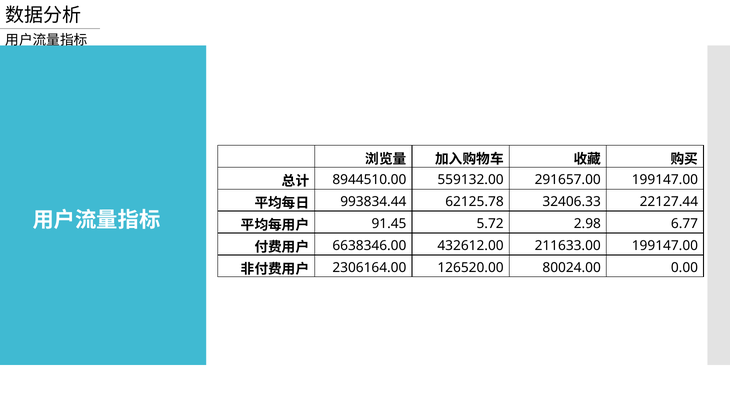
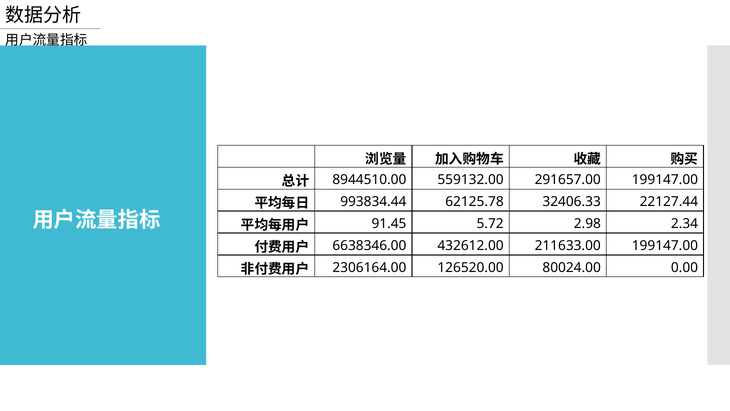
6.77: 6.77 -> 2.34 (685, 224)
